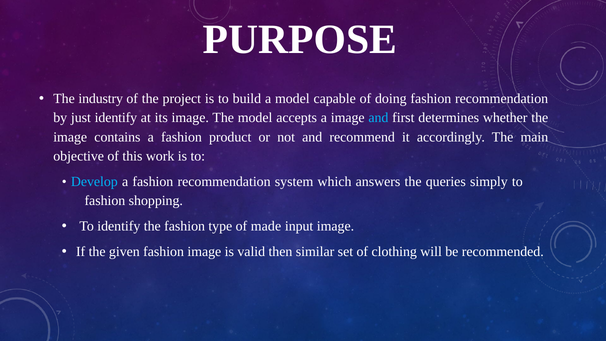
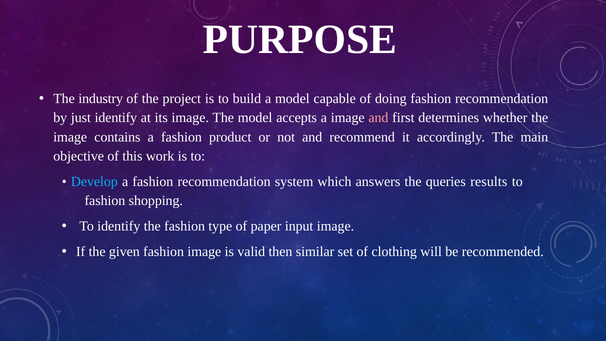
and colour: light blue -> pink (378, 118)
simply: simply -> results (489, 182)
made: made -> paper (266, 226)
